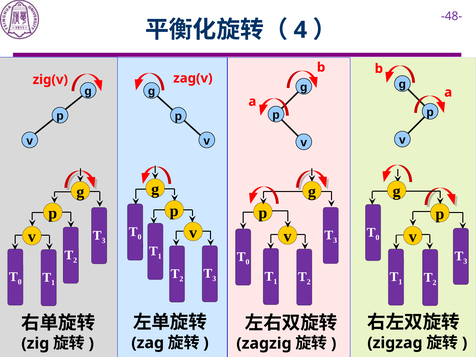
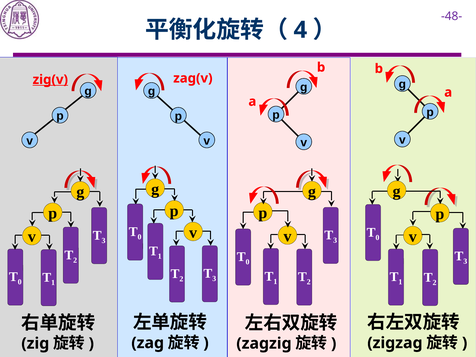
zig(v underline: none -> present (50, 80)
